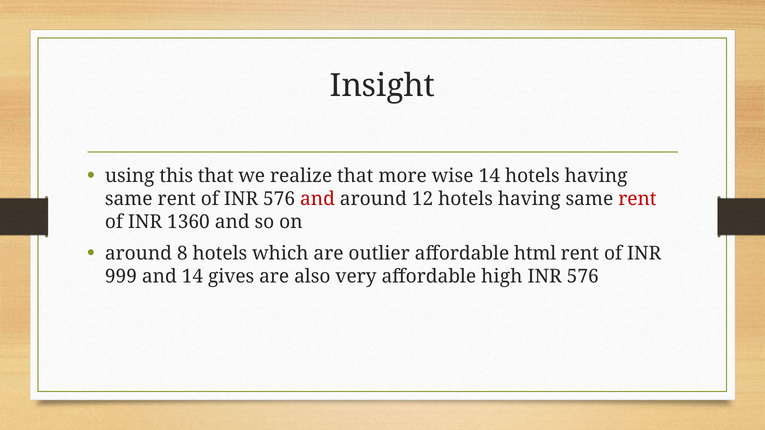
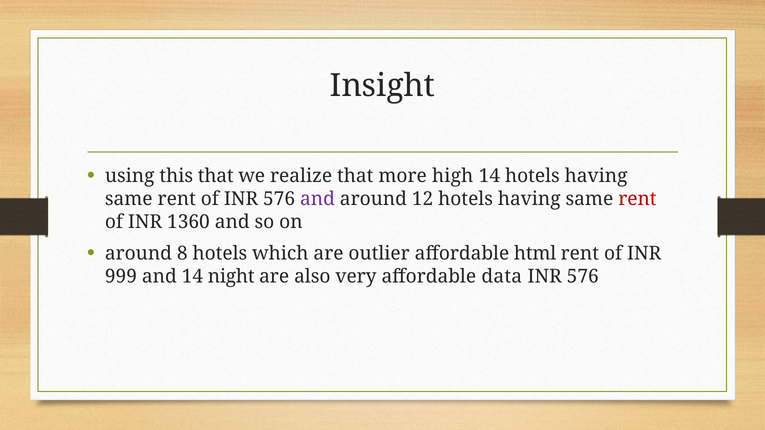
wise: wise -> high (453, 176)
and colour: red -> purple (318, 199)
gives: gives -> night (231, 277)
high: high -> data (502, 277)
